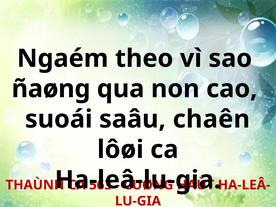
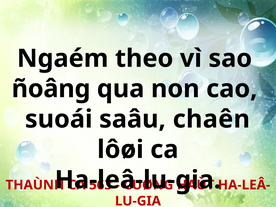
ñaøng: ñaøng -> ñoâng (51, 89)
